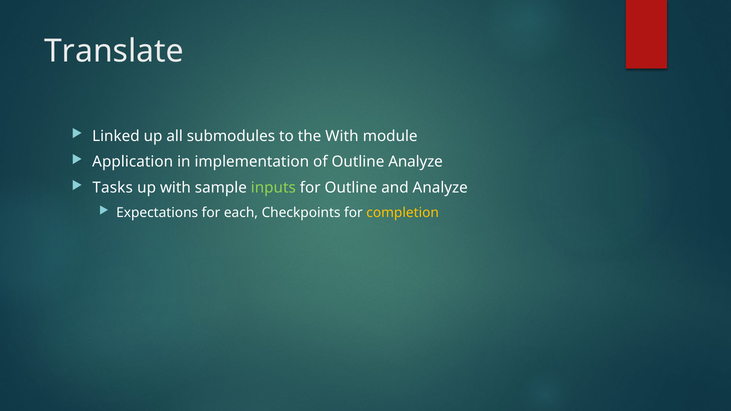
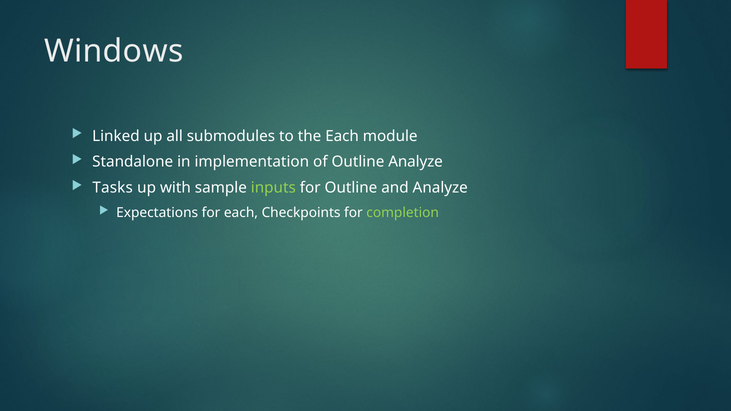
Translate: Translate -> Windows (114, 51)
the With: With -> Each (342, 136)
Application: Application -> Standalone (133, 162)
completion colour: yellow -> light green (403, 213)
